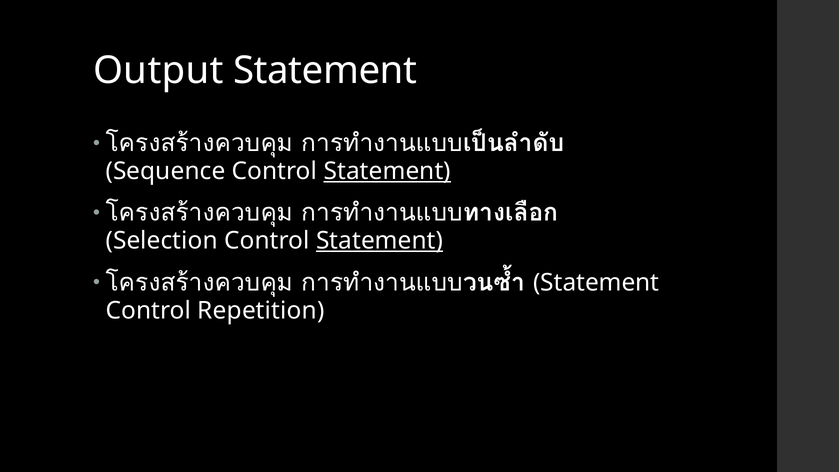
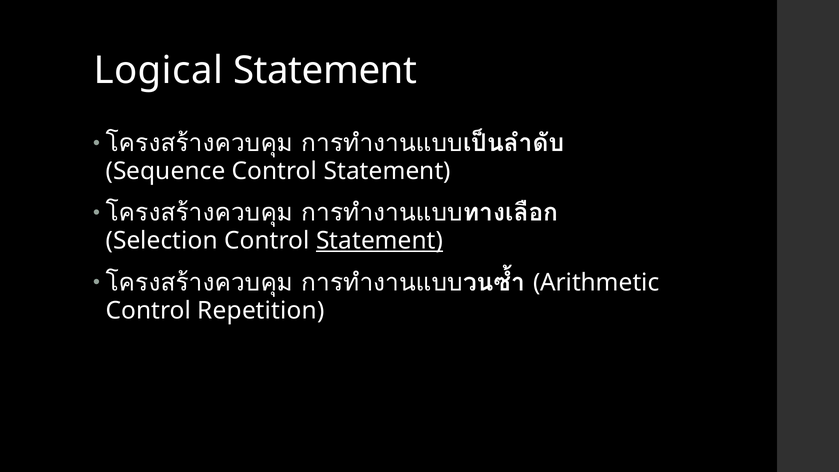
Output: Output -> Logical (158, 71)
Statement underline: present -> none (387, 171)
Statement: Statement -> Arithmetic (596, 283)
